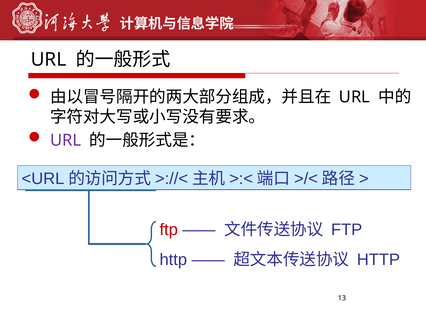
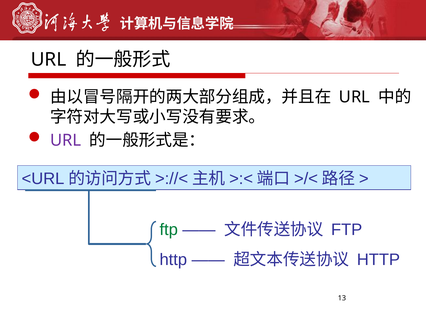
ftp colour: red -> green (169, 229)
